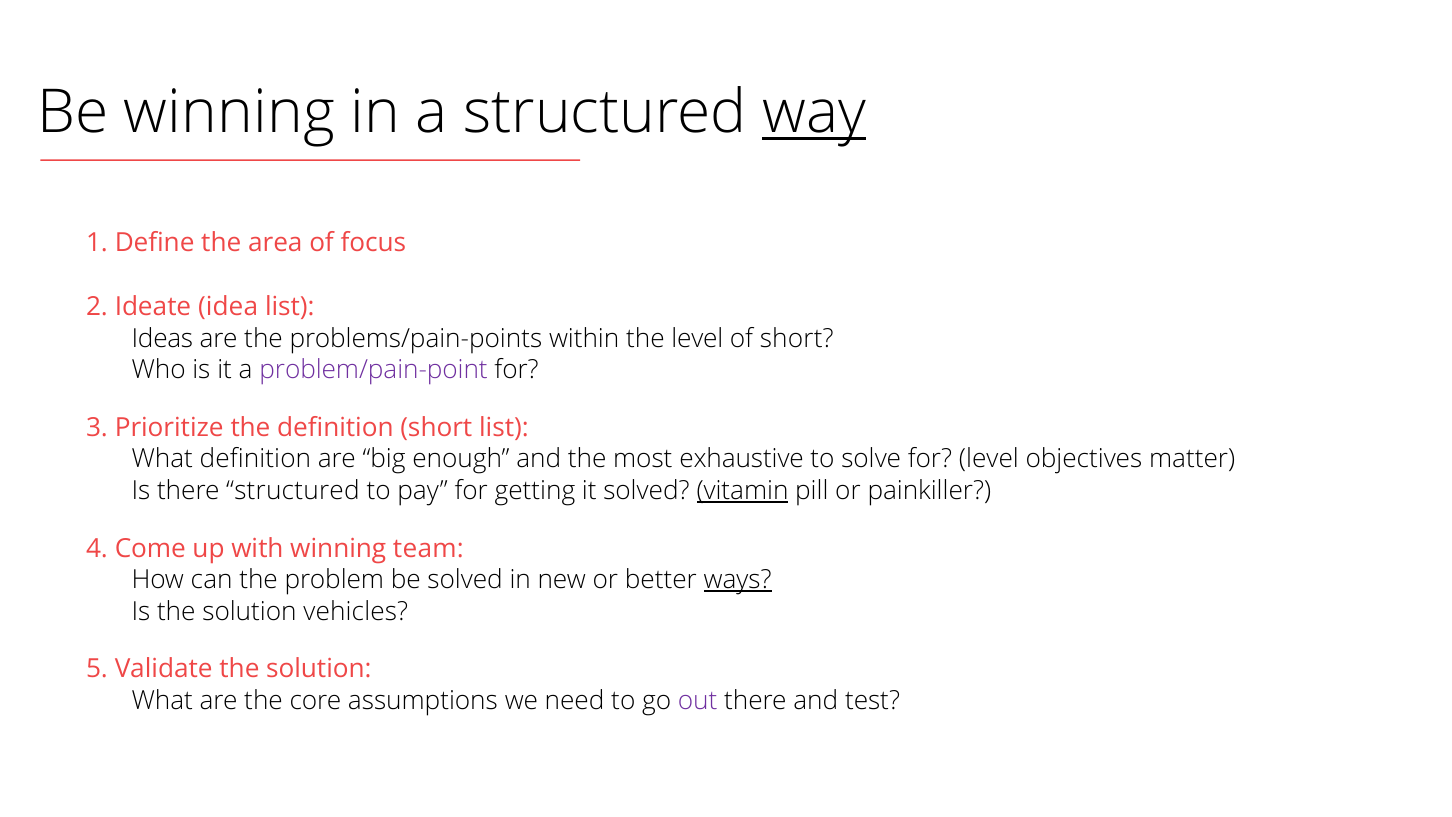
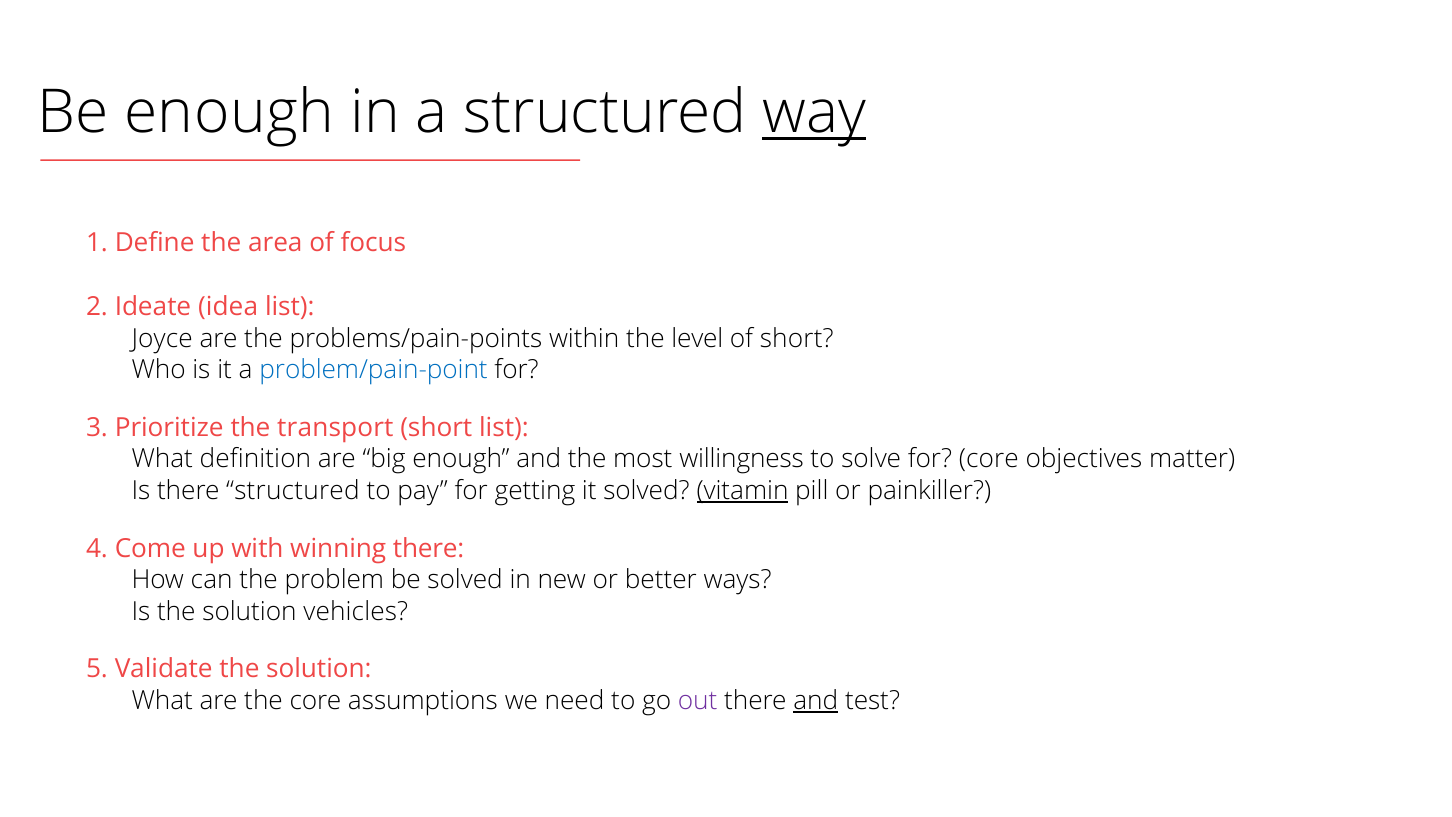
Be winning: winning -> enough (229, 112)
Ideas: Ideas -> Joyce (162, 338)
problem/pain-point colour: purple -> blue (374, 370)
the definition: definition -> transport (335, 428)
exhaustive: exhaustive -> willingness (742, 459)
for level: level -> core (989, 459)
winning team: team -> there (429, 548)
ways underline: present -> none (738, 580)
and underline: none -> present (816, 701)
